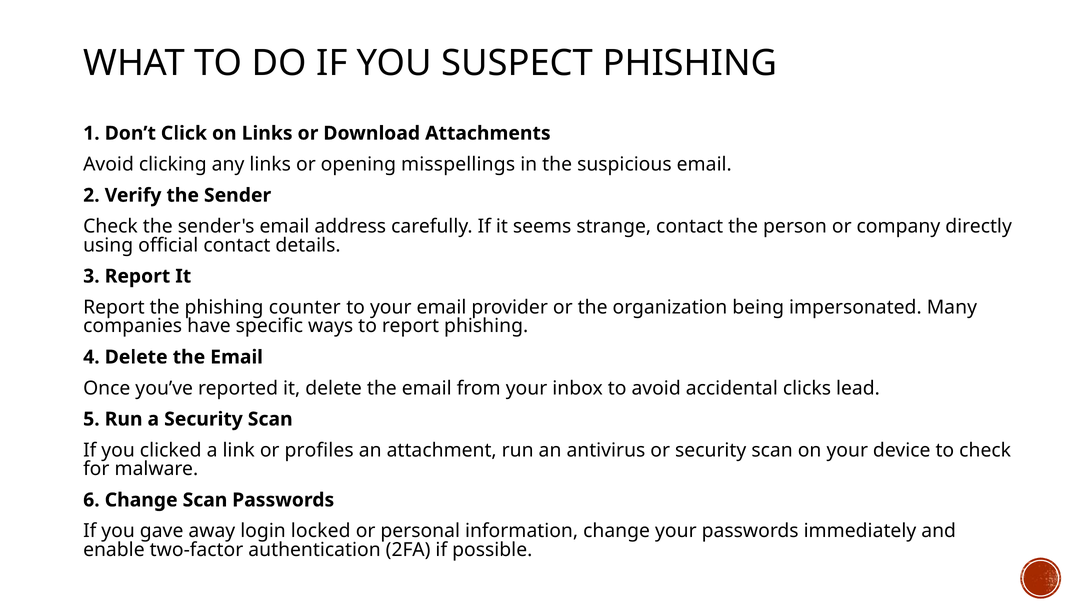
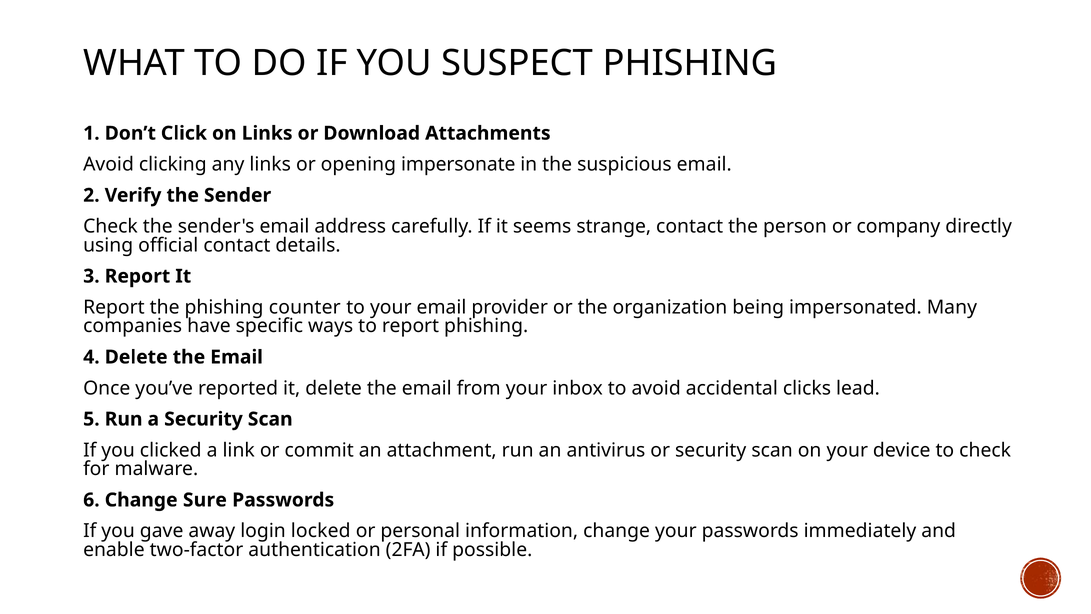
misspellings: misspellings -> impersonate (458, 164)
profiles: profiles -> commit (319, 450)
Change Scan: Scan -> Sure (205, 500)
